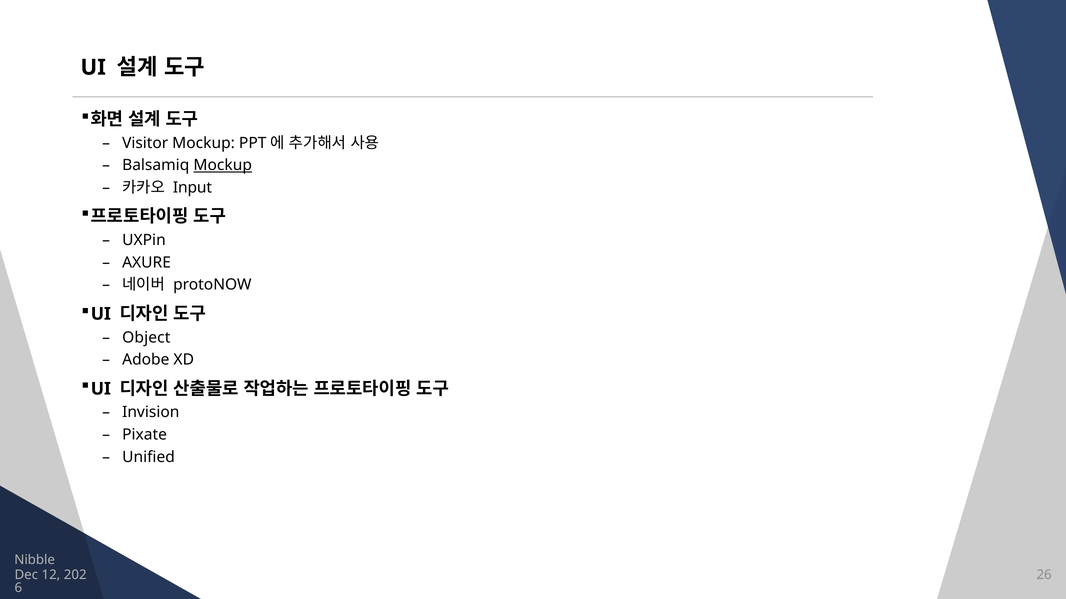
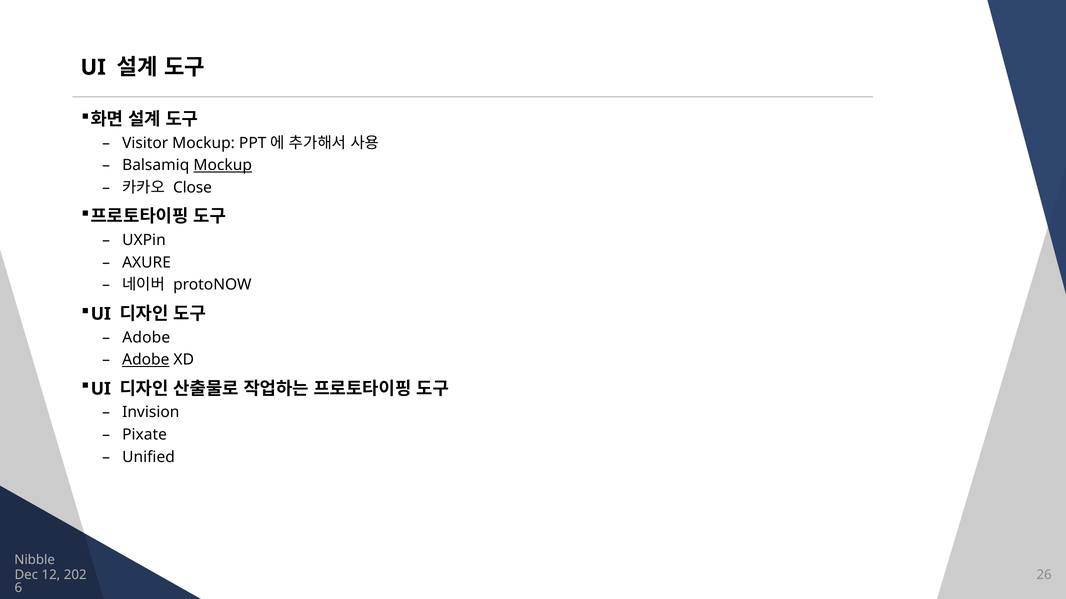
Input: Input -> Close (192, 188)
Object: Object -> Adobe (146, 338)
Adobe underline: none -> present (146, 360)
